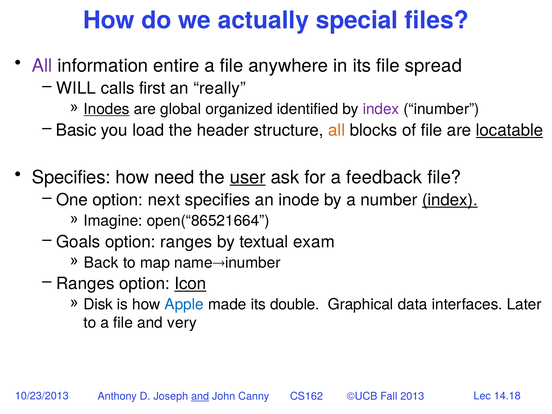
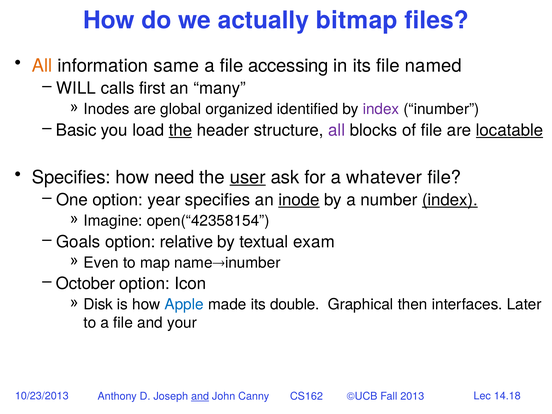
special: special -> bitmap (357, 21)
All colour: purple -> orange (42, 66)
entire: entire -> same (176, 66)
anywhere: anywhere -> accessing (288, 66)
spread: spread -> named (433, 66)
really: really -> many (220, 88)
Inodes underline: present -> none (107, 109)
the underline: none -> present (180, 130)
all colour: orange -> purple (337, 130)
feedback: feedback -> whatever (384, 177)
next: next -> year (164, 200)
inode underline: none -> present (299, 200)
open(“86521664: open(“86521664 -> open(“42358154 (208, 221)
option ranges: ranges -> relative (186, 242)
Back: Back -> Even (101, 263)
Ranges: Ranges -> October (85, 284)
Icon underline: present -> none (190, 284)
data: data -> then (413, 305)
very: very -> your (182, 323)
